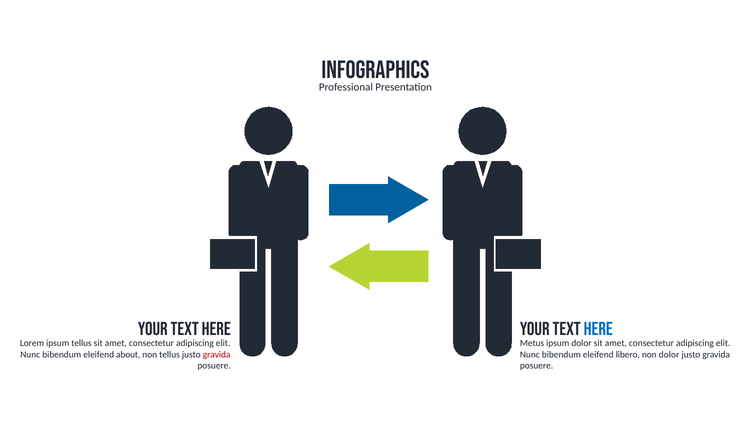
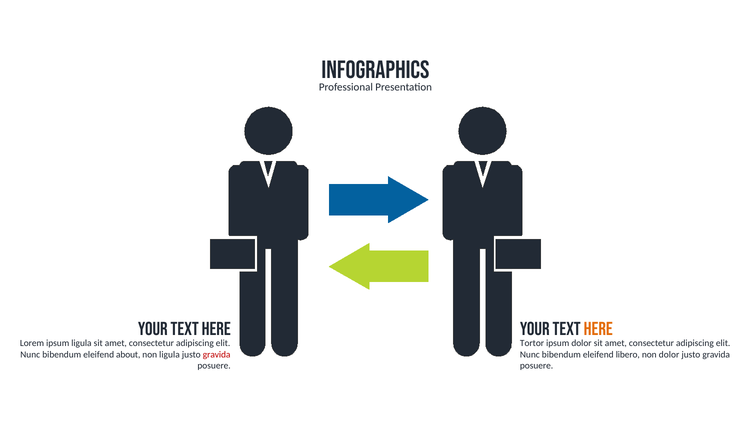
here colour: blue -> orange (598, 329)
ipsum tellus: tellus -> ligula (81, 344)
Metus: Metus -> Tortor (532, 344)
non tellus: tellus -> ligula (169, 355)
